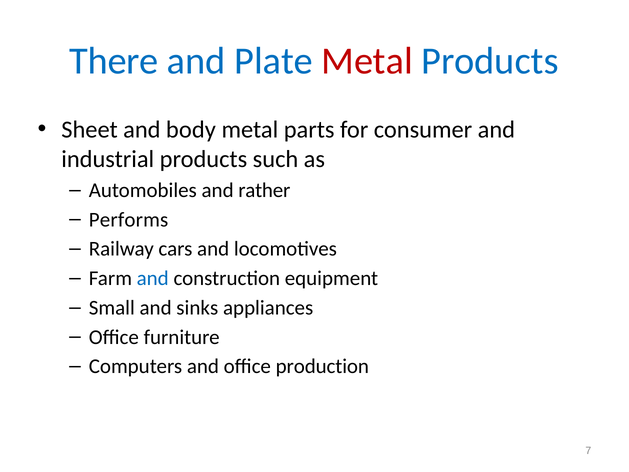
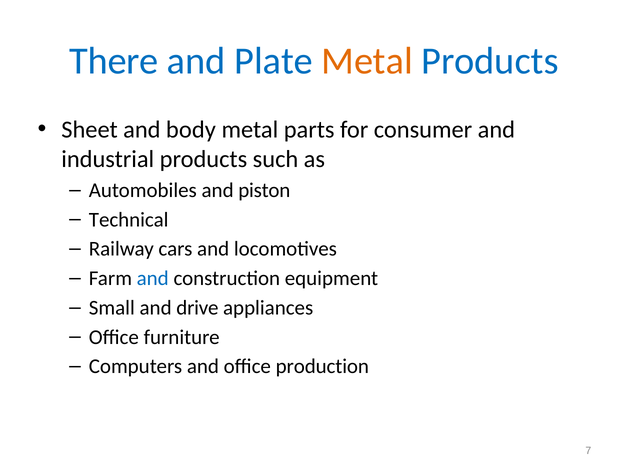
Metal colour: red -> orange (367, 61)
rather: rather -> piston (264, 190)
Performs: Performs -> Technical (129, 220)
sinks: sinks -> drive (197, 308)
